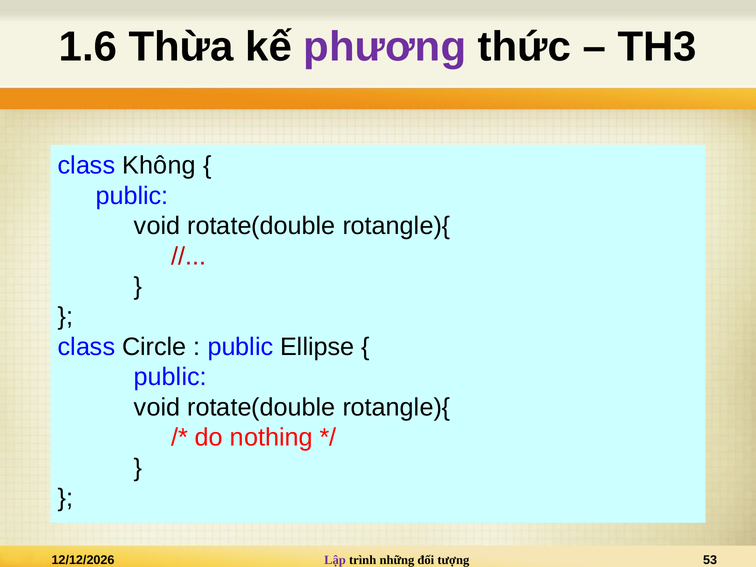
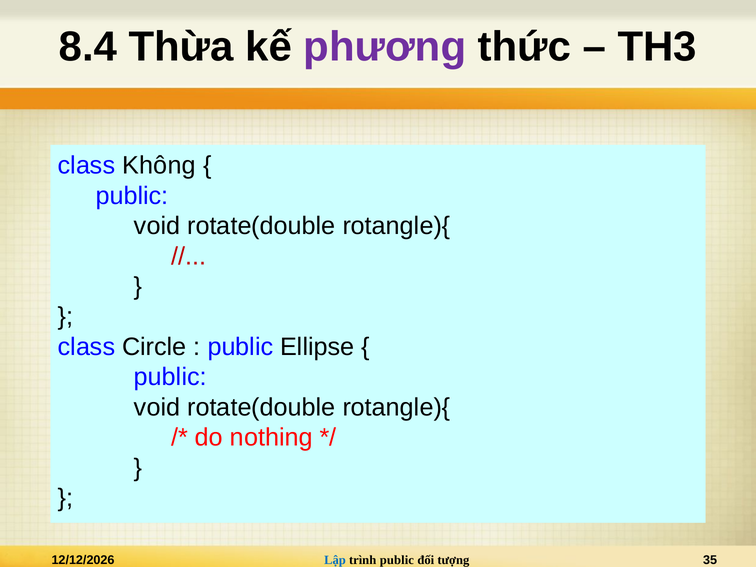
1.6: 1.6 -> 8.4 (88, 47)
Lập colour: purple -> blue (335, 560)
trình những: những -> public (397, 560)
53: 53 -> 35 (710, 560)
